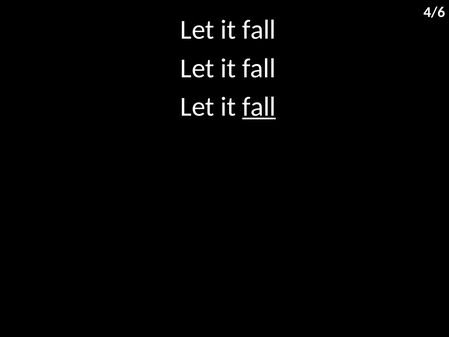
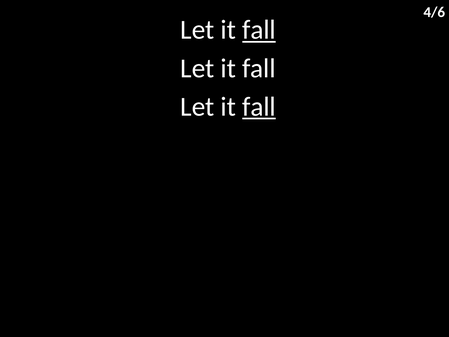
fall underline: none -> present (259, 30)
